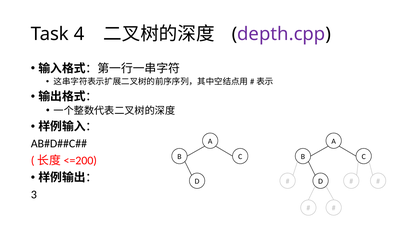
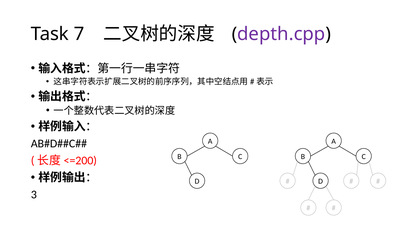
4: 4 -> 7 (79, 34)
